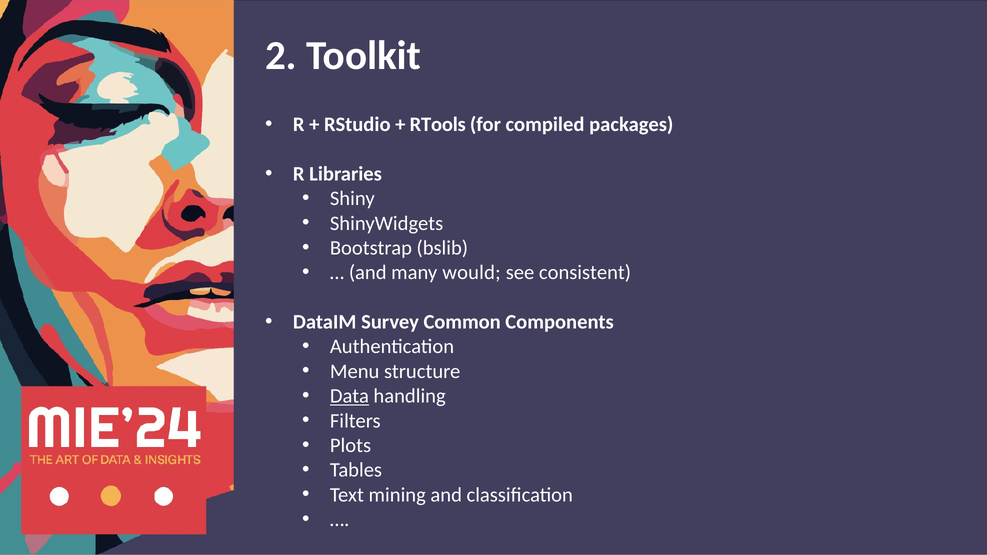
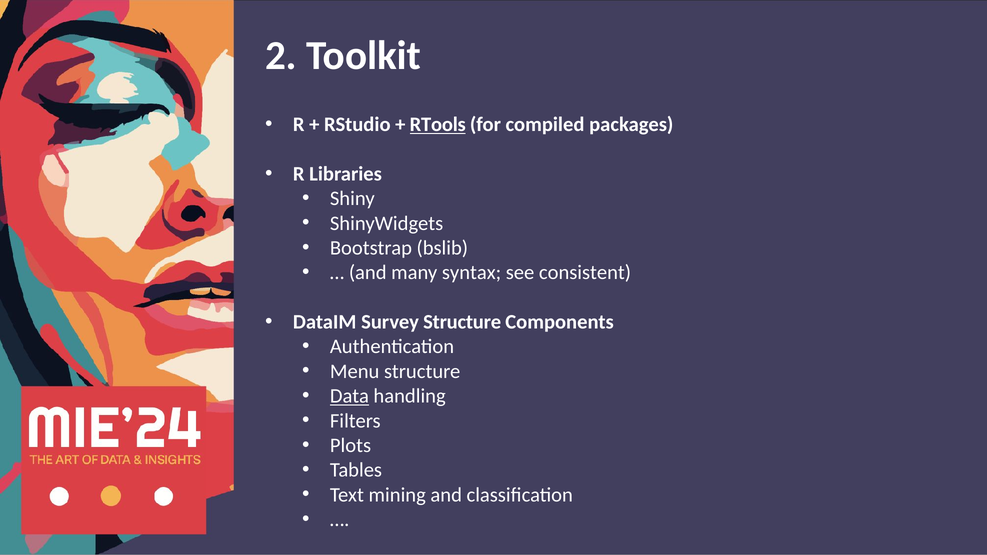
RTools underline: none -> present (438, 125)
would: would -> syntax (472, 273)
Survey Common: Common -> Structure (462, 322)
